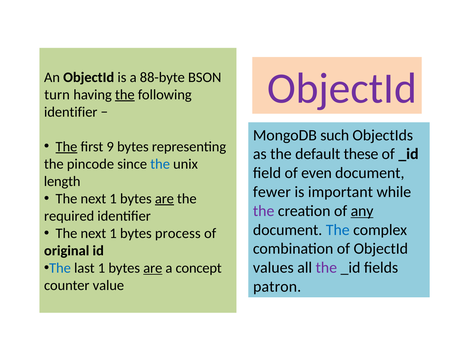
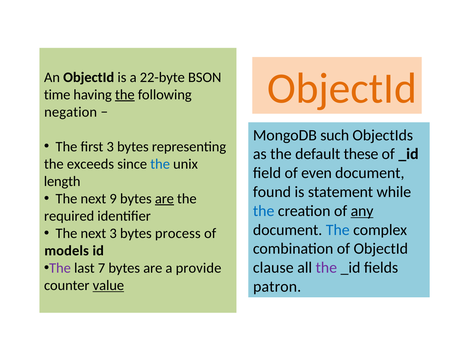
ObjectId colour: purple -> orange (342, 88)
88-byte: 88-byte -> 22-byte (162, 77)
turn: turn -> time (57, 95)
identifier: identifier -> negation (71, 112)
The underline: present -> none (66, 147)
first 9: 9 -> 3 (110, 147)
pincode: pincode -> exceeds (90, 164)
fewer: fewer -> found (272, 192)
important: important -> statement (341, 192)
1: 1 -> 9 (113, 199)
the colour: purple -> blue (264, 211)
1: 1 -> 3 (113, 233)
original: original -> models (67, 251)
The colour: blue -> purple (60, 268)
last 1: 1 -> 7 (102, 268)
are underline: present -> none (153, 268)
concept: concept -> provide (199, 268)
values: values -> clause (273, 268)
value underline: none -> present (108, 285)
